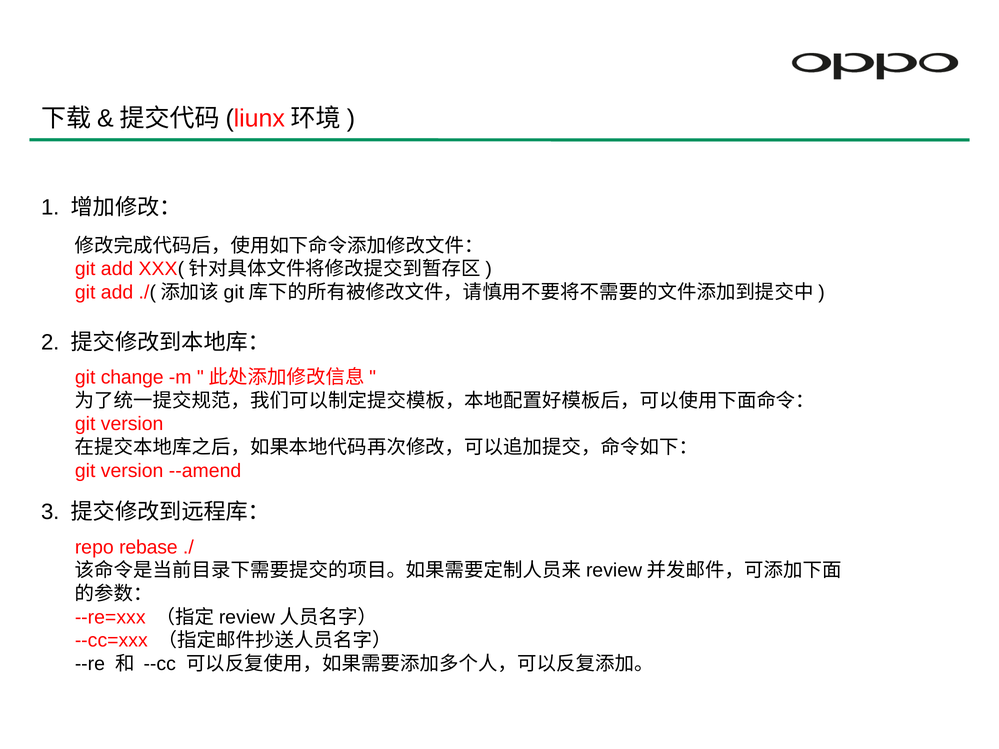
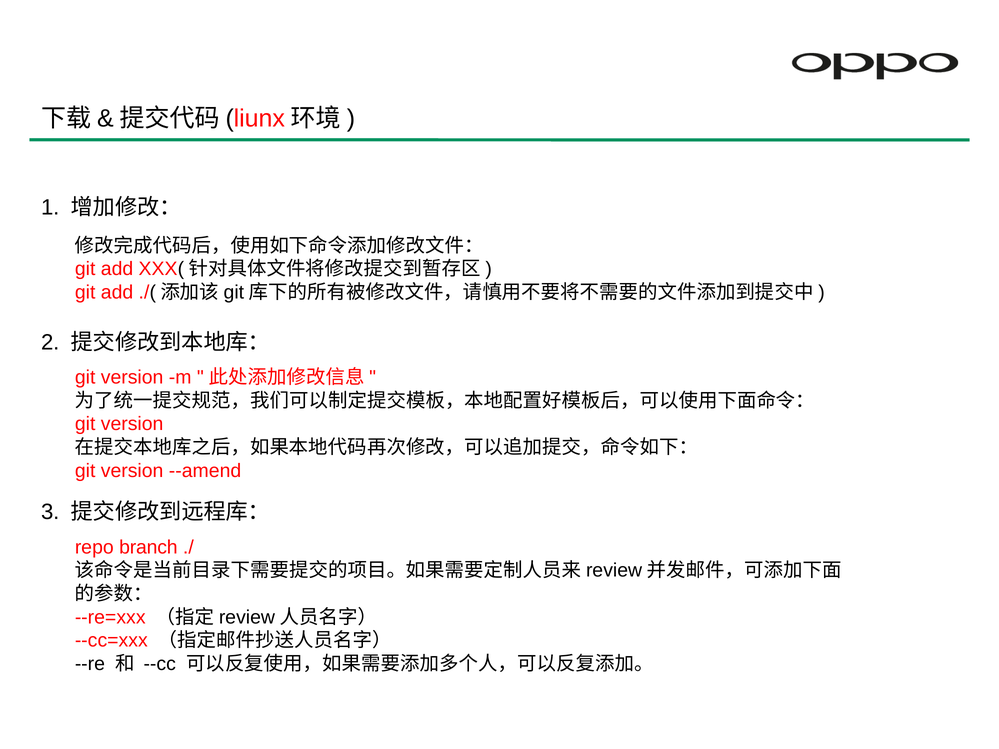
change: change -> version (132, 378)
rebase: rebase -> branch (148, 547)
